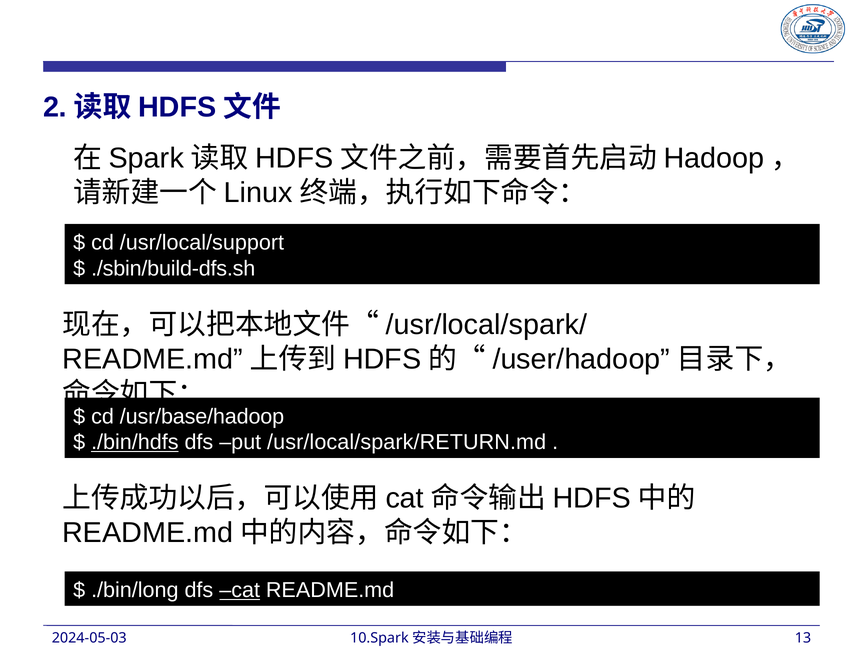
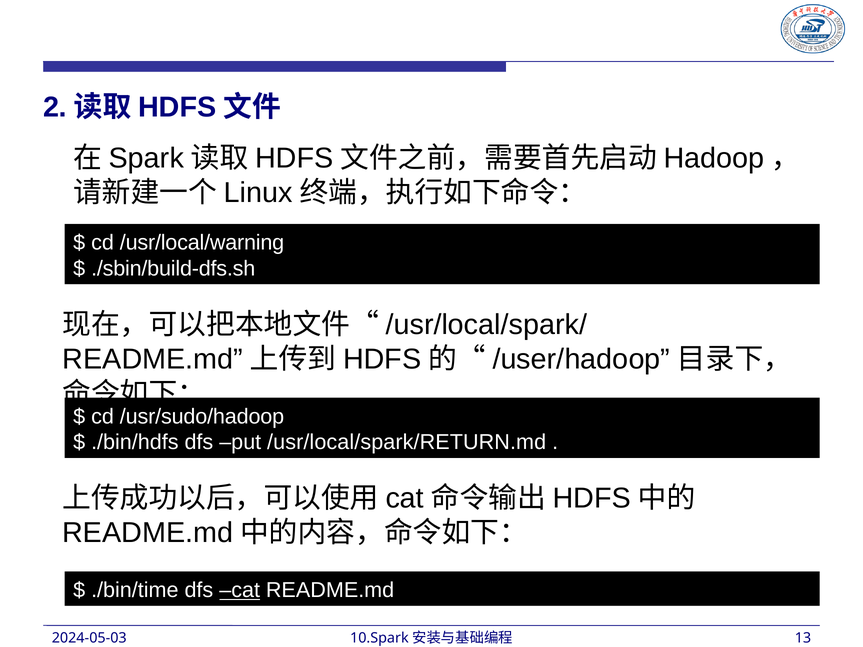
/usr/local/support: /usr/local/support -> /usr/local/warning (202, 243)
/usr/base/hadoop: /usr/base/hadoop -> /usr/sudo/hadoop (202, 417)
./bin/hdfs underline: present -> none (135, 442)
./bin/long: ./bin/long -> ./bin/time (135, 590)
